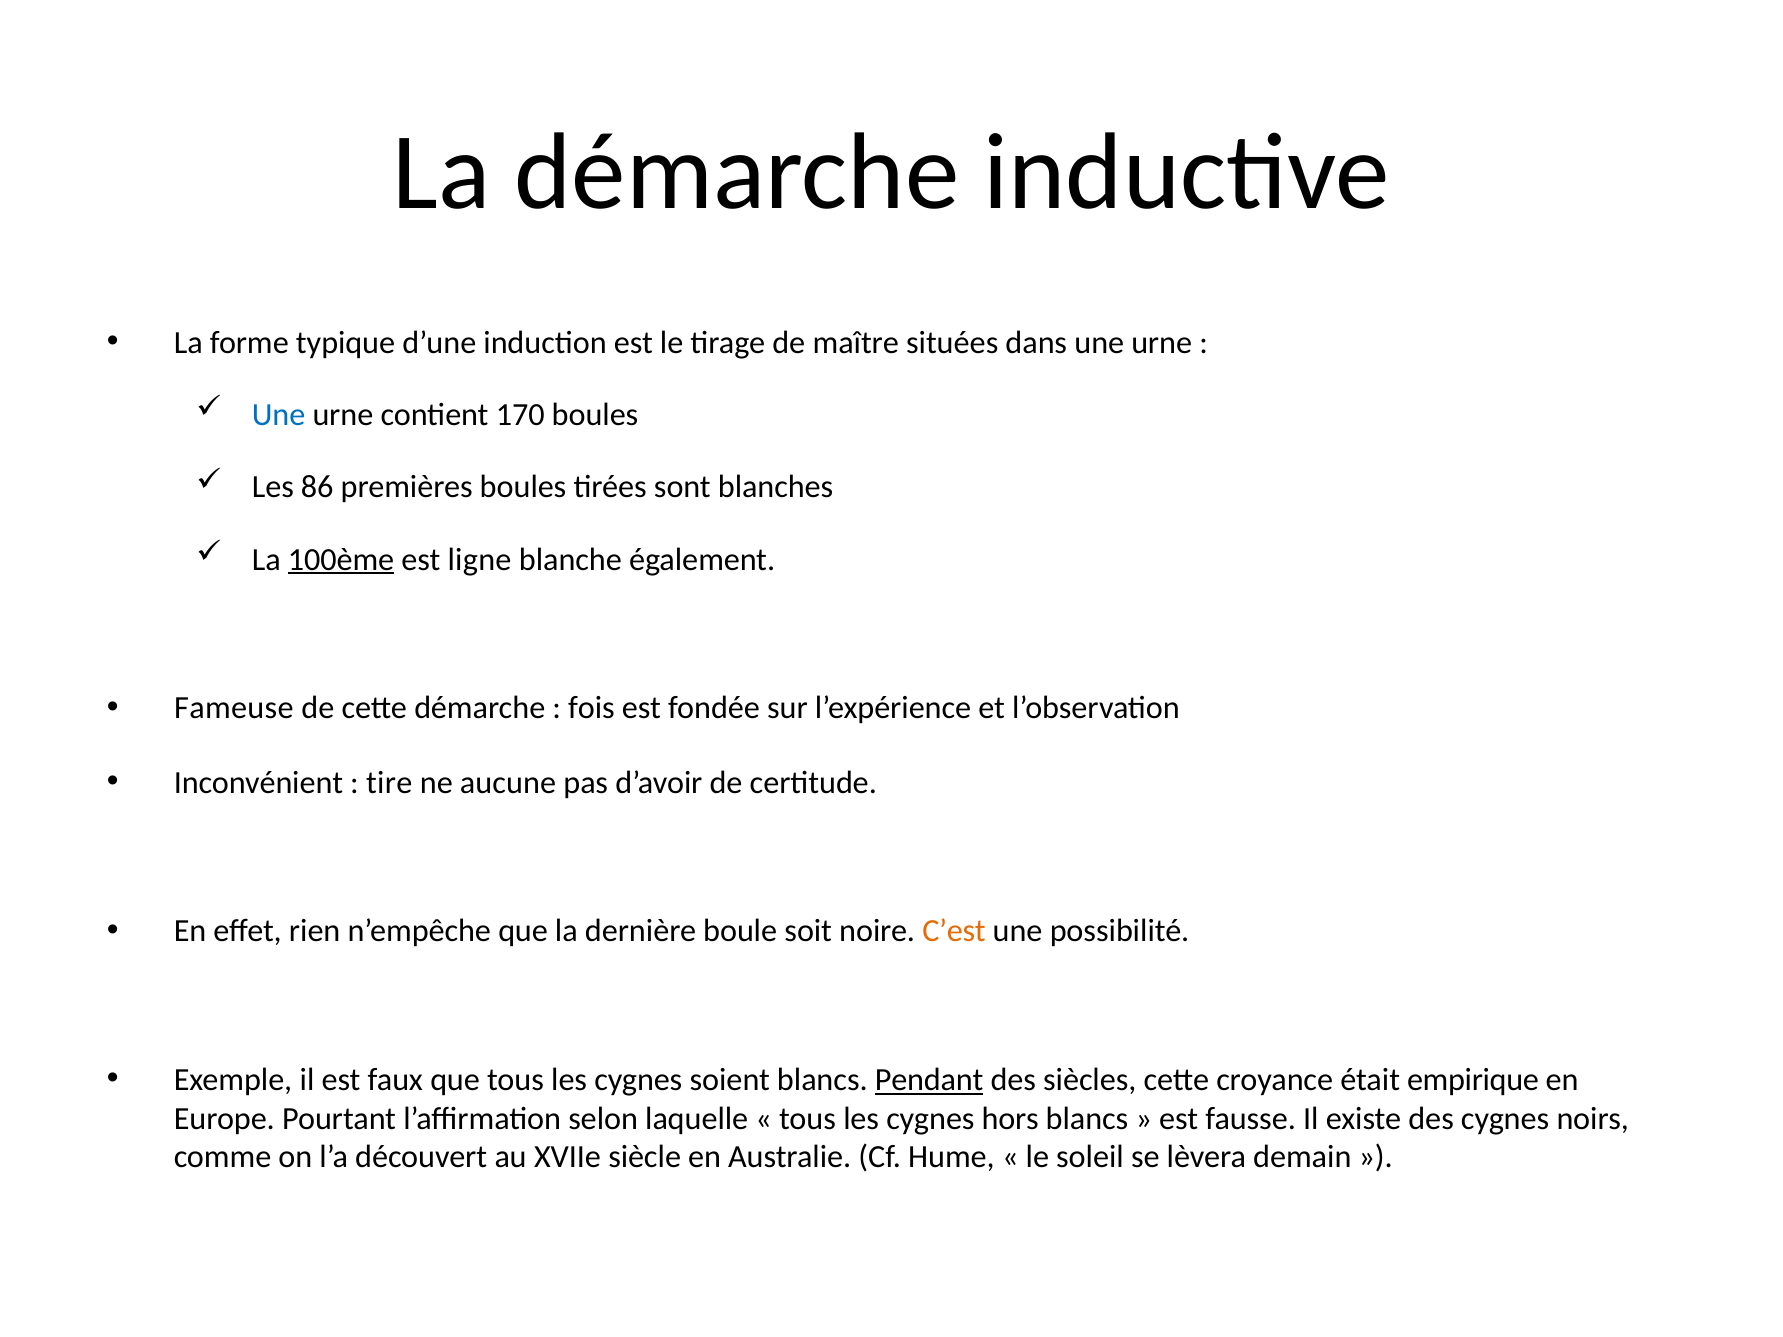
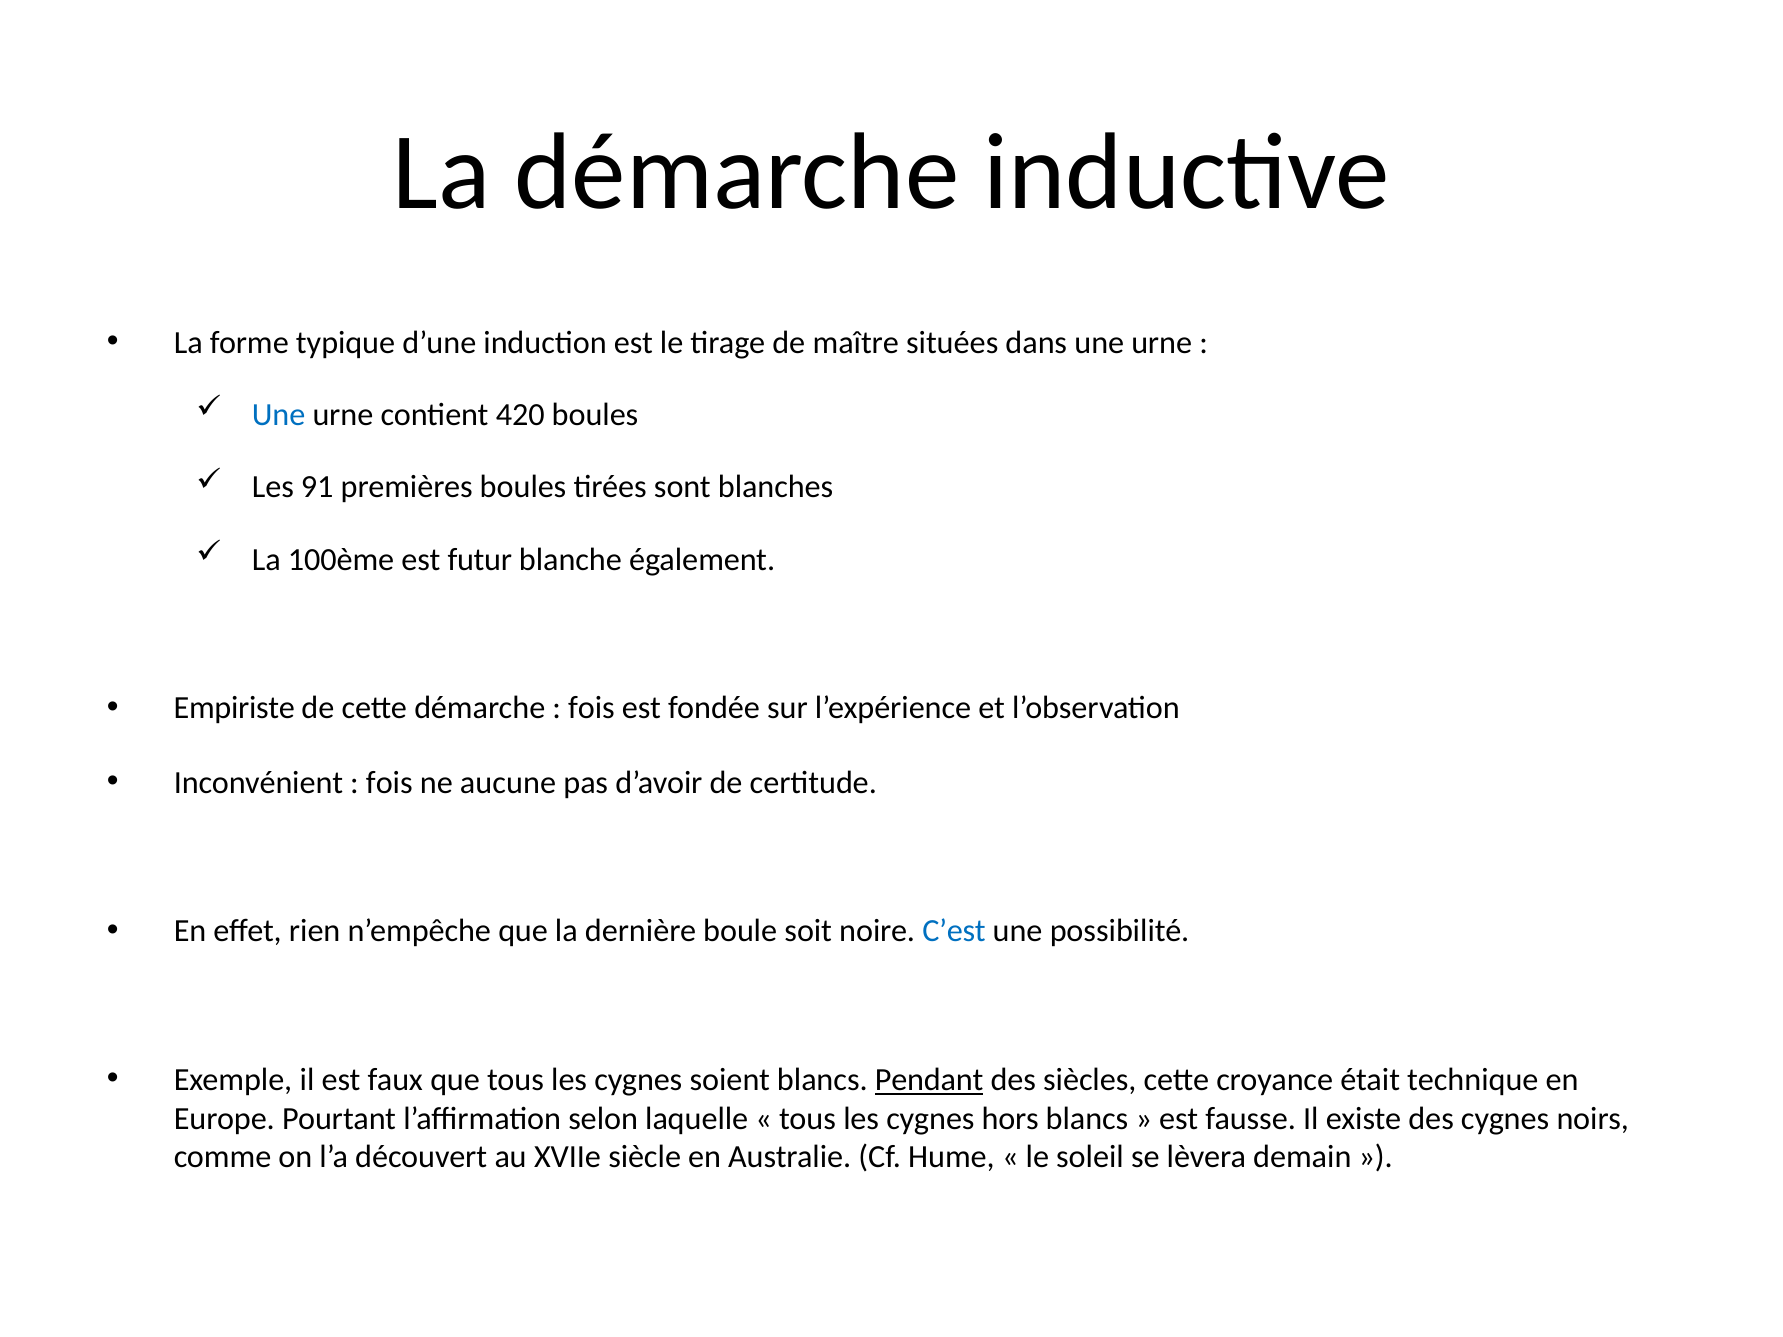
170: 170 -> 420 (520, 415)
86: 86 -> 91 (317, 487)
100ème underline: present -> none (341, 560)
ligne: ligne -> futur (480, 560)
Fameuse: Fameuse -> Empiriste (234, 708)
tire: tire -> fois (389, 783)
C’est colour: orange -> blue (954, 931)
empirique: empirique -> technique (1473, 1080)
